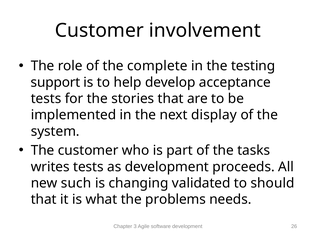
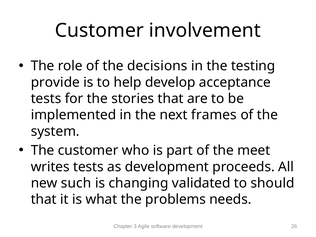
complete: complete -> decisions (157, 66)
support: support -> provide (55, 82)
display: display -> frames (214, 115)
tasks: tasks -> meet (254, 150)
